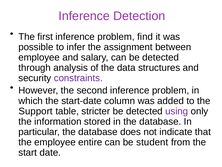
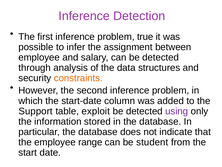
find: find -> true (145, 37)
constraints colour: purple -> orange (78, 78)
stricter: stricter -> exploit (96, 111)
entire: entire -> range (90, 142)
